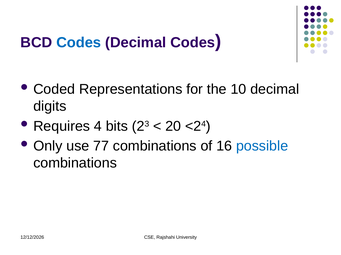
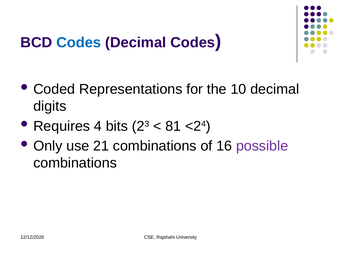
20: 20 -> 81 (173, 126)
77: 77 -> 21 (101, 146)
possible colour: blue -> purple (262, 146)
